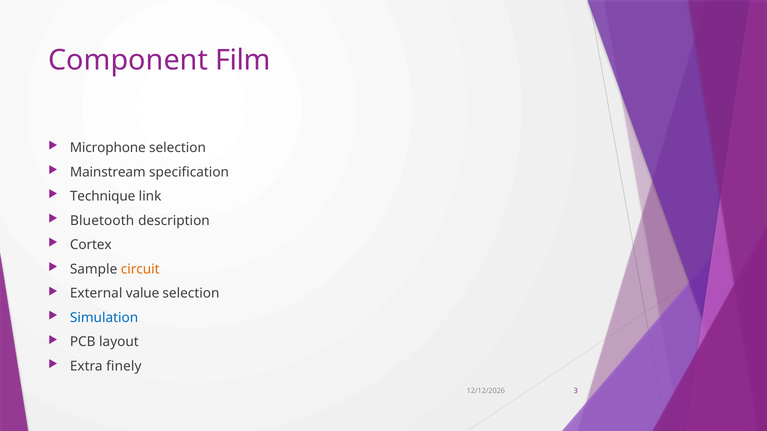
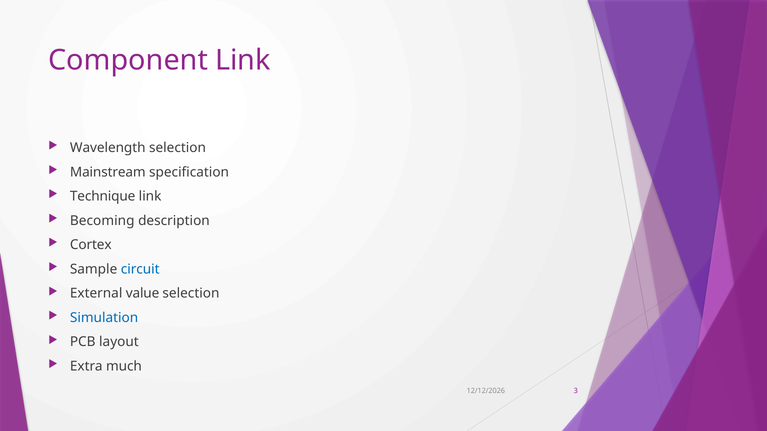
Component Film: Film -> Link (243, 60)
Microphone: Microphone -> Wavelength (108, 148)
Bluetooth: Bluetooth -> Becoming (102, 221)
circuit colour: orange -> blue (140, 269)
finely: finely -> much (124, 367)
